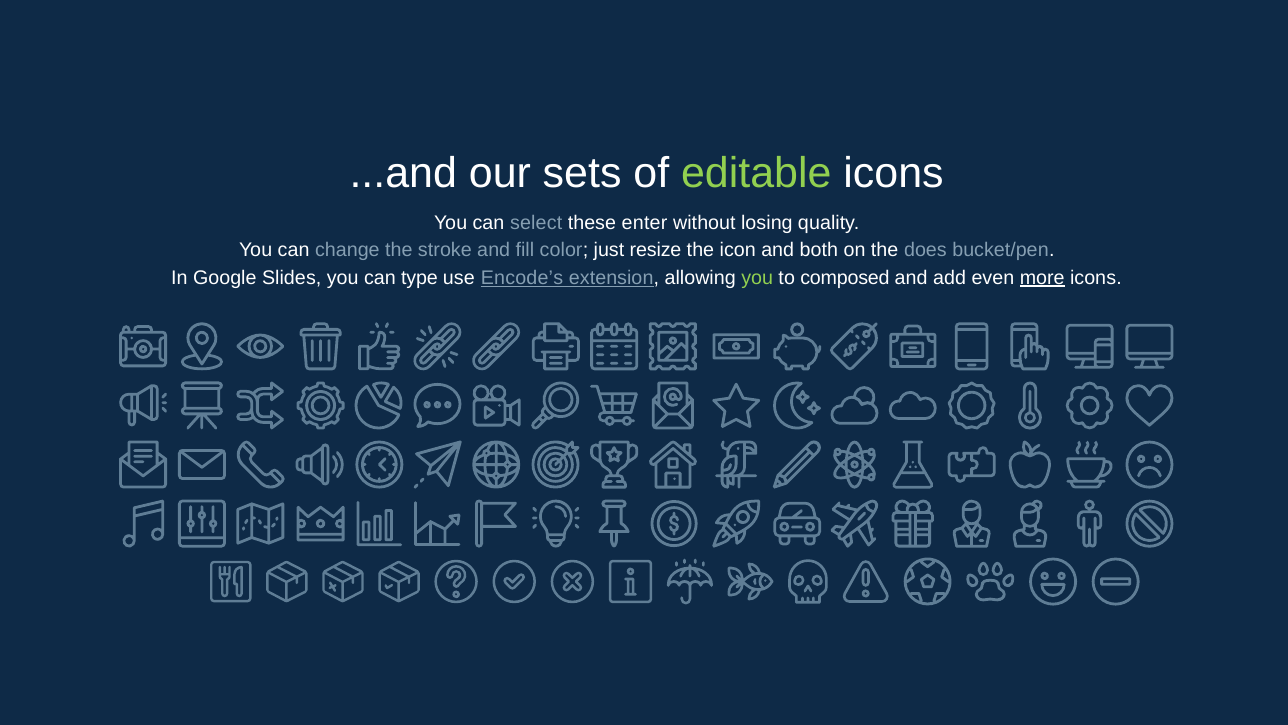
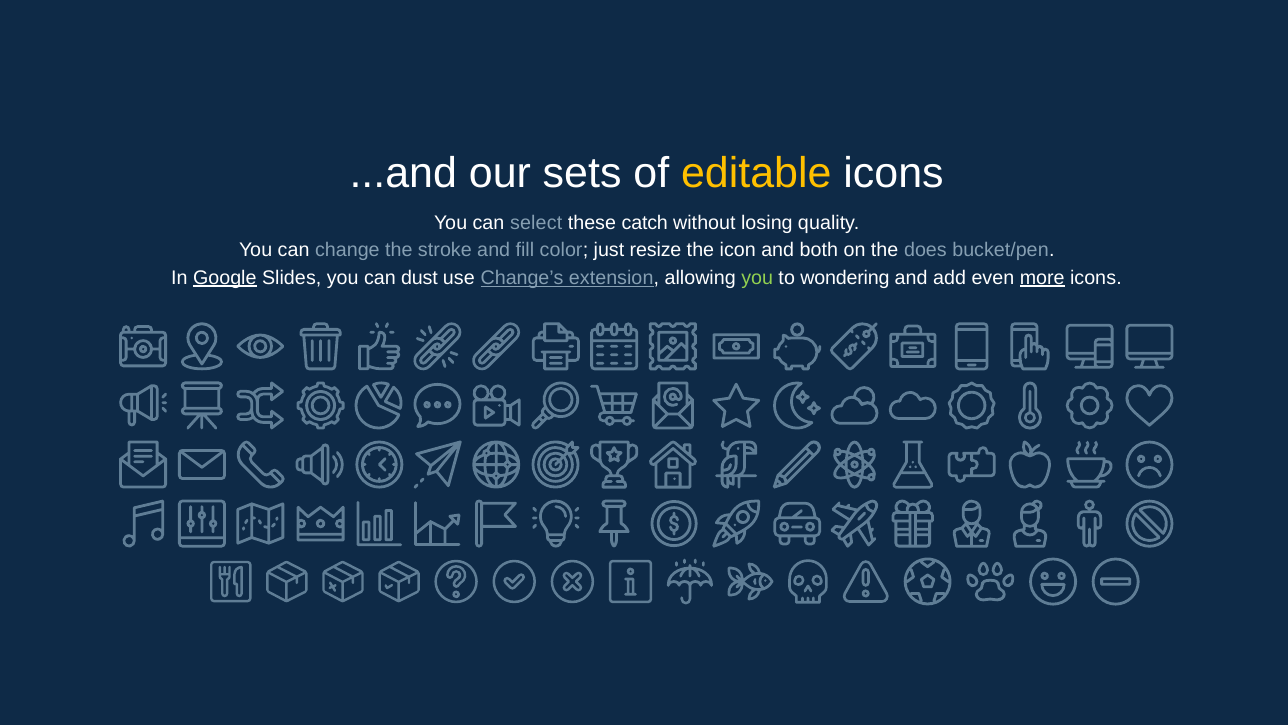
editable colour: light green -> yellow (756, 173)
enter: enter -> catch (645, 223)
Google underline: none -> present (225, 277)
type: type -> dust (419, 277)
Encode’s: Encode’s -> Change’s (522, 277)
composed: composed -> wondering (845, 277)
